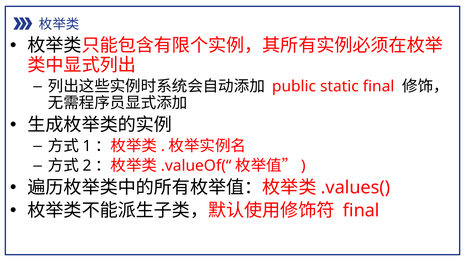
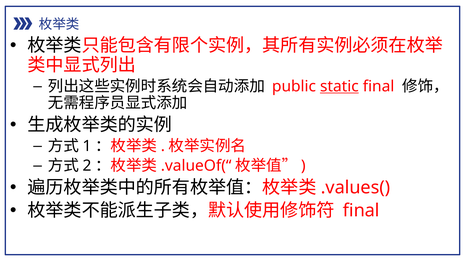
static underline: none -> present (339, 87)
